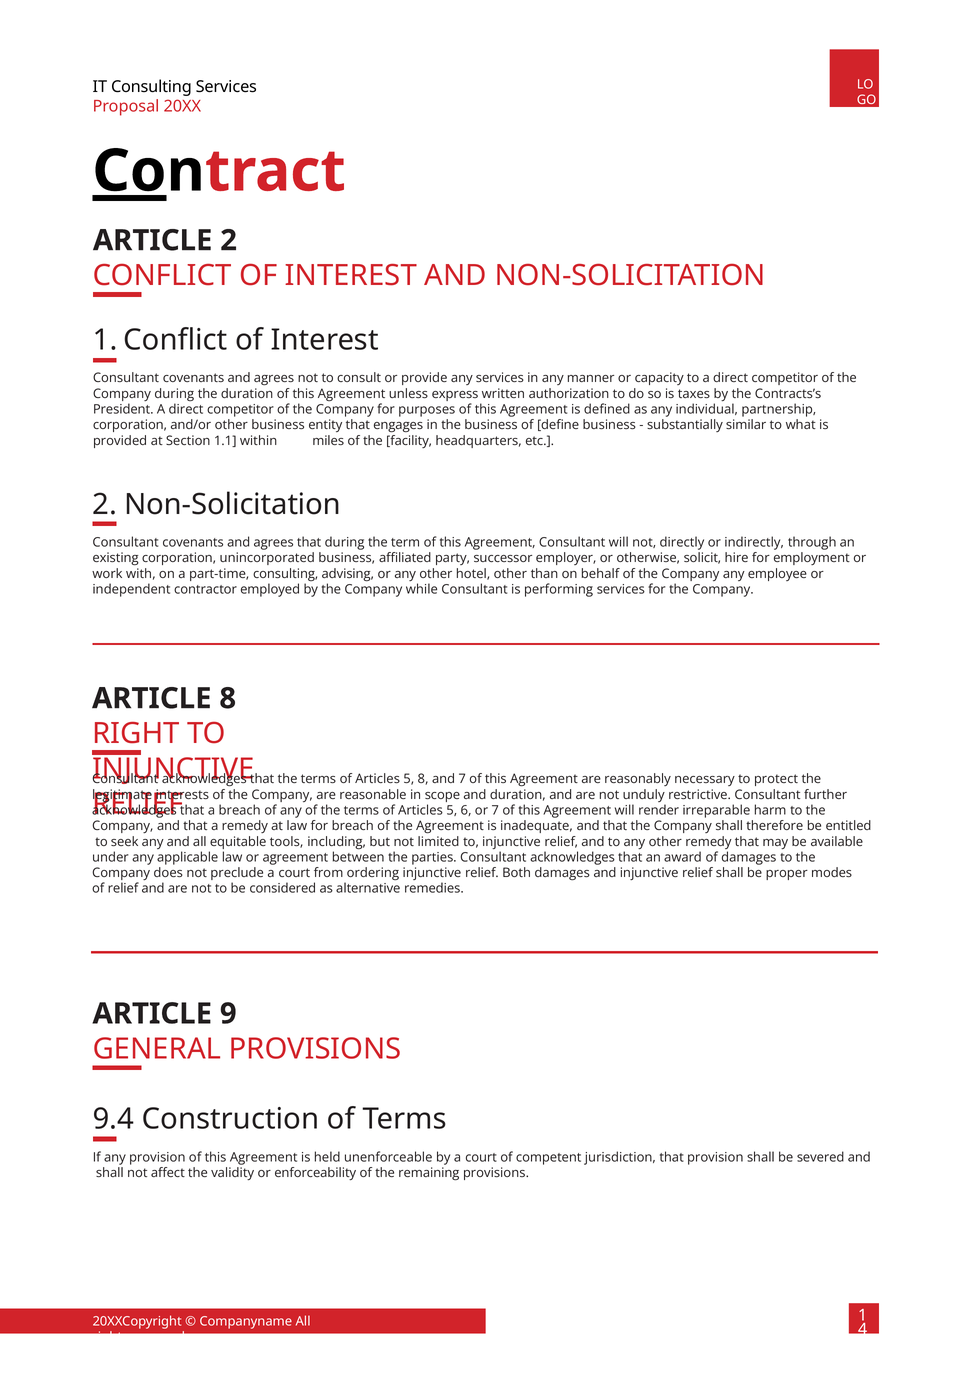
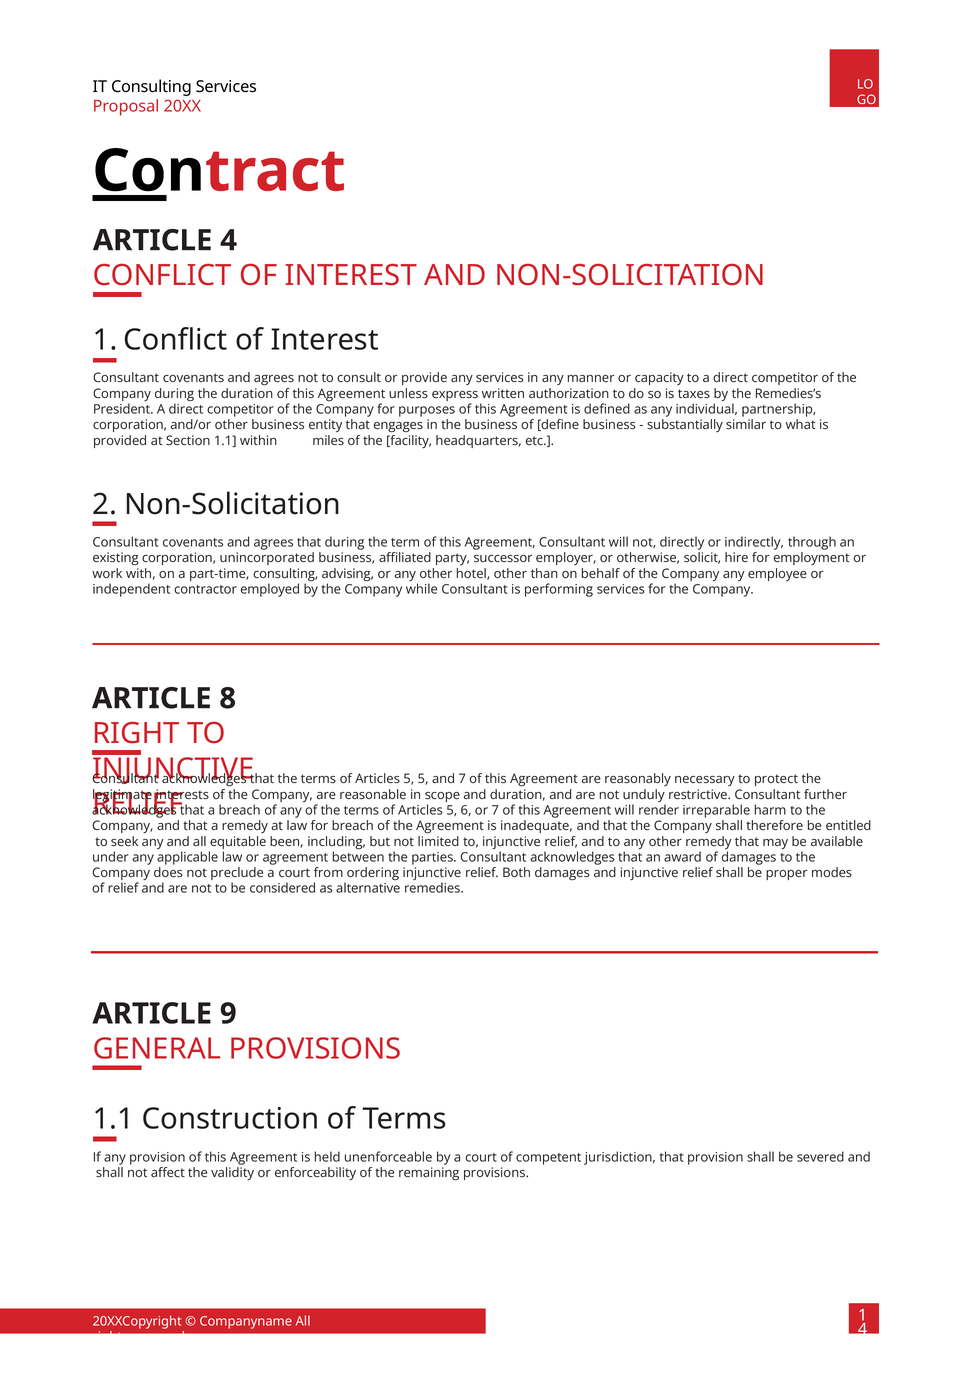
ARTICLE 2: 2 -> 4 (229, 240)
Contracts’s: Contracts’s -> Remedies’s (788, 394)
5 8: 8 -> 5 (423, 779)
tools: tools -> been (287, 842)
9.4: 9.4 -> 1.1 (113, 1119)
